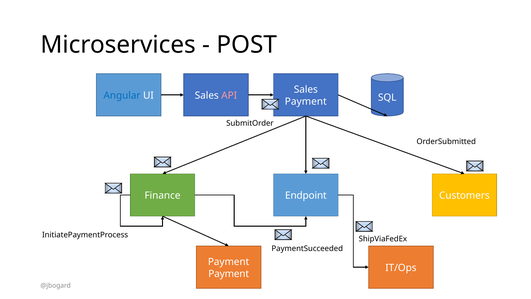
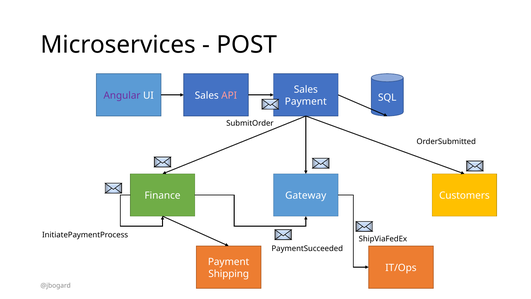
Angular colour: blue -> purple (122, 95)
Endpoint: Endpoint -> Gateway (306, 195)
Payment: Payment -> Shipping (229, 274)
